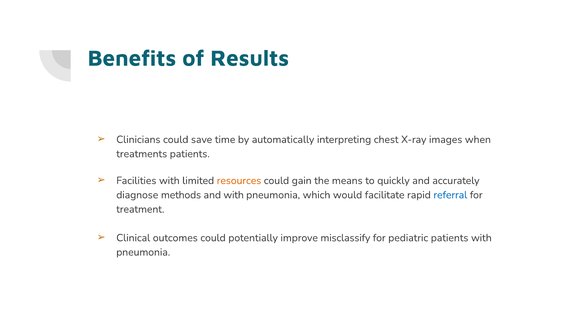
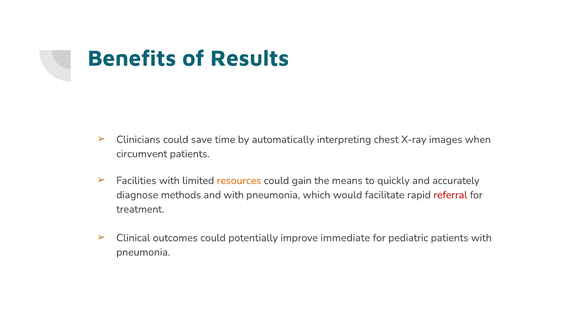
treatments: treatments -> circumvent (142, 154)
referral colour: blue -> red (450, 195)
misclassify: misclassify -> immediate (345, 238)
